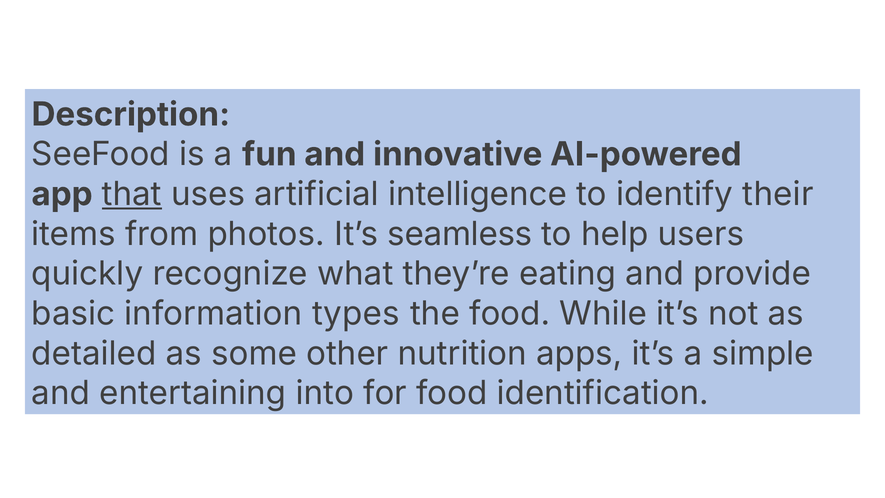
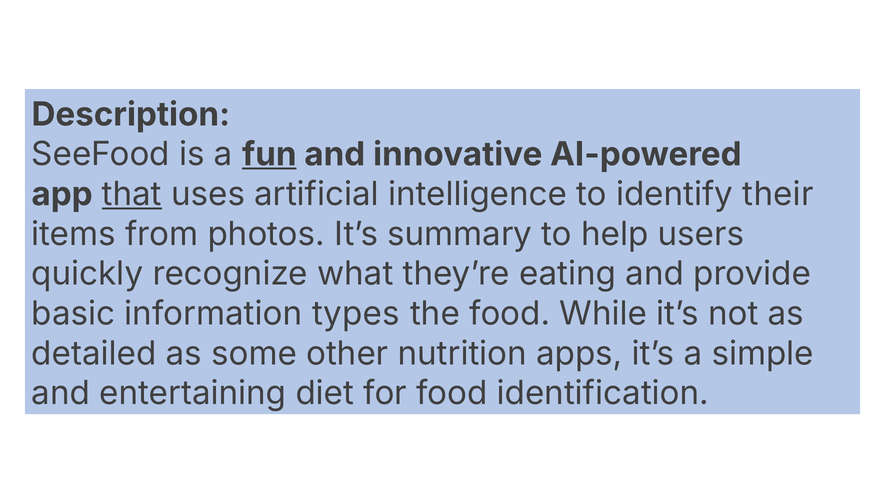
fun underline: none -> present (269, 154)
seamless: seamless -> summary (460, 234)
into: into -> diet (325, 393)
